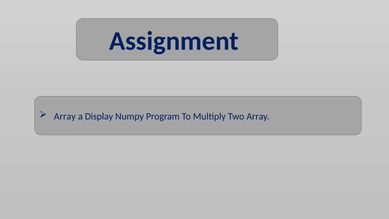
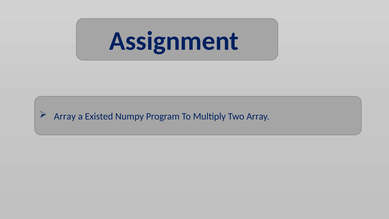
Display: Display -> Existed (99, 116)
